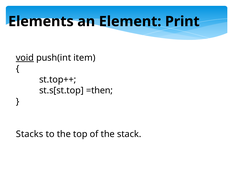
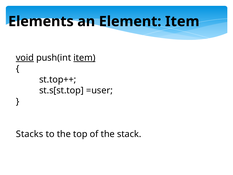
Element Print: Print -> Item (182, 21)
item underline: none -> present (84, 58)
=then: =then -> =user (99, 90)
